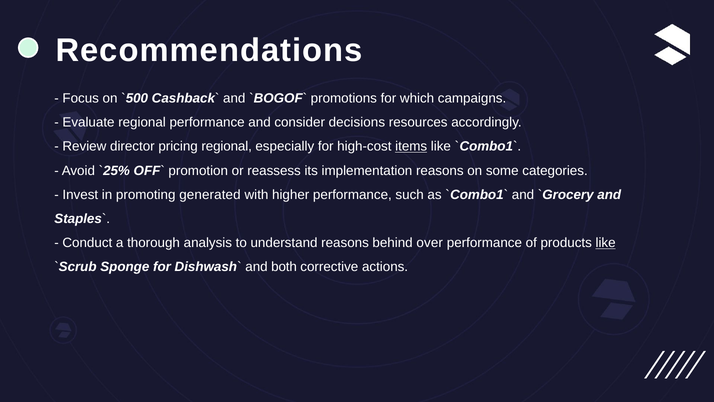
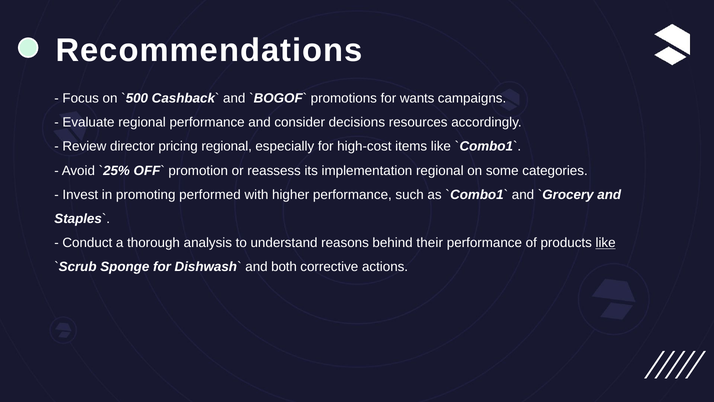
which: which -> wants (417, 98)
items underline: present -> none (411, 146)
implementation reasons: reasons -> regional (440, 170)
generated: generated -> performed (210, 195)
over: over -> their (430, 243)
